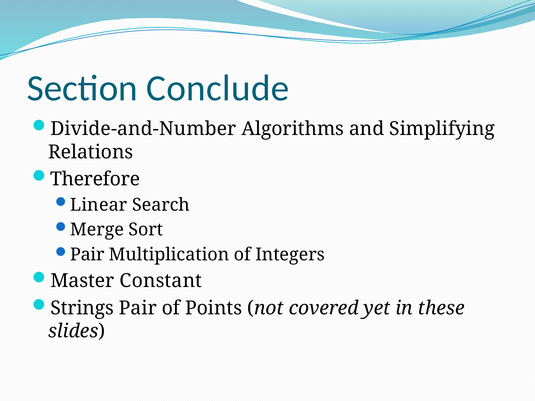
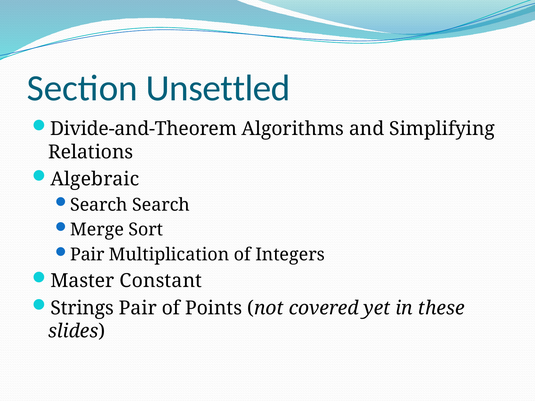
Conclude: Conclude -> Unsettled (218, 88)
Divide-and-Number: Divide-and-Number -> Divide-and-Theorem (144, 129)
Therefore: Therefore -> Algebraic (95, 179)
Linear: Linear -> Search (99, 205)
